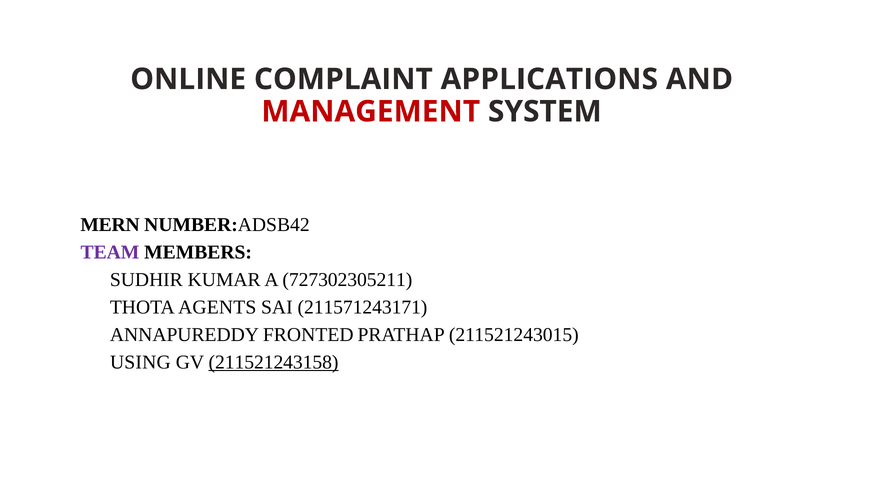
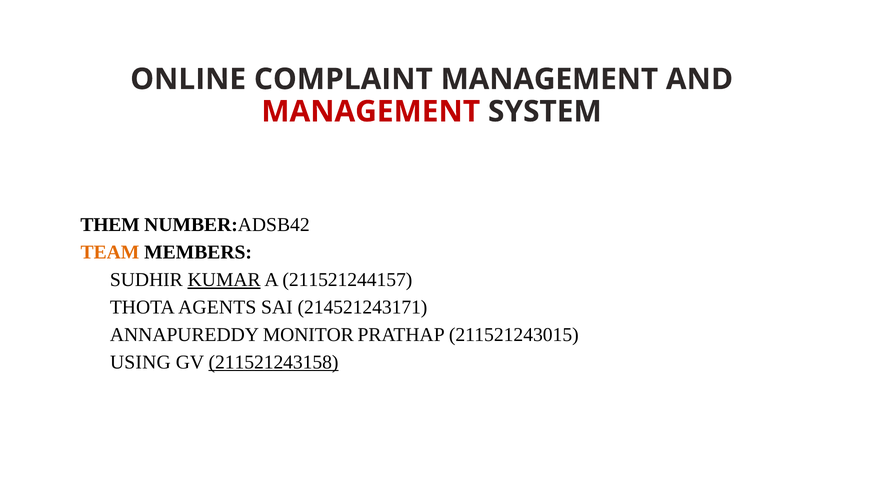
COMPLAINT APPLICATIONS: APPLICATIONS -> MANAGEMENT (549, 79)
MERN: MERN -> THEM (110, 225)
TEAM colour: purple -> orange (110, 252)
KUMAR underline: none -> present (224, 280)
727302305211: 727302305211 -> 211521244157 (347, 280)
211571243171: 211571243171 -> 214521243171 (362, 307)
FRONTED: FRONTED -> MONITOR (308, 335)
